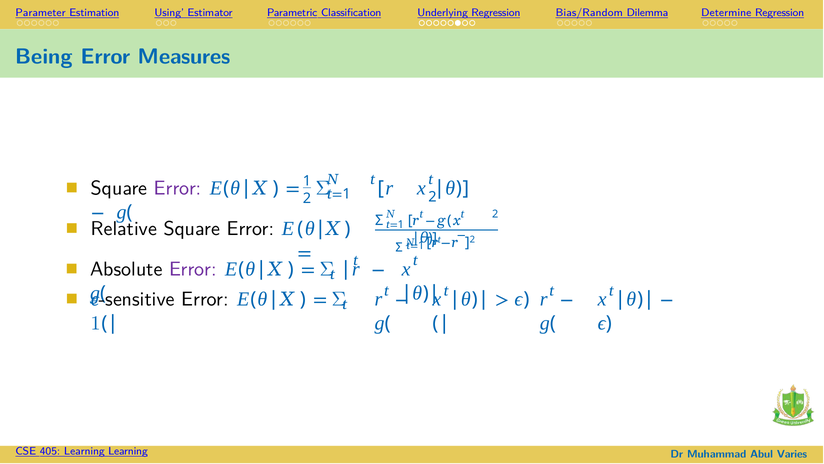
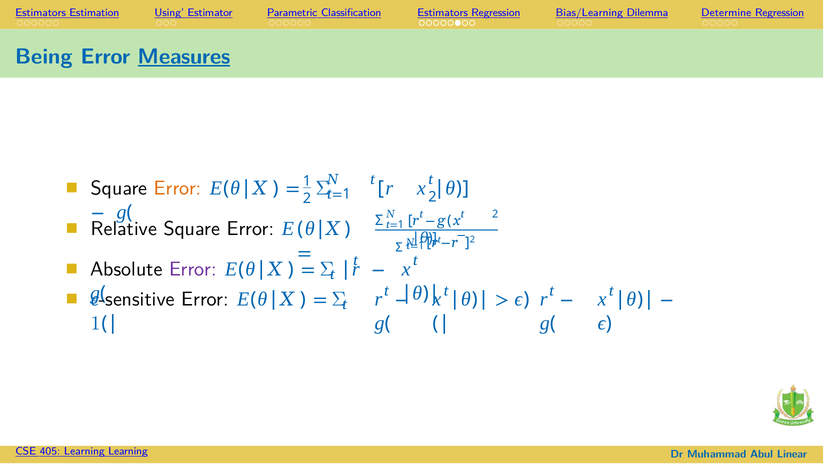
Parameter: Parameter -> Estimators (41, 13)
Classification Underlying: Underlying -> Estimators (443, 13)
Bias/Random: Bias/Random -> Bias/Learning (589, 13)
Measures underline: none -> present (184, 56)
Error colour: purple -> orange (178, 188)
Varies: Varies -> Linear (792, 454)
